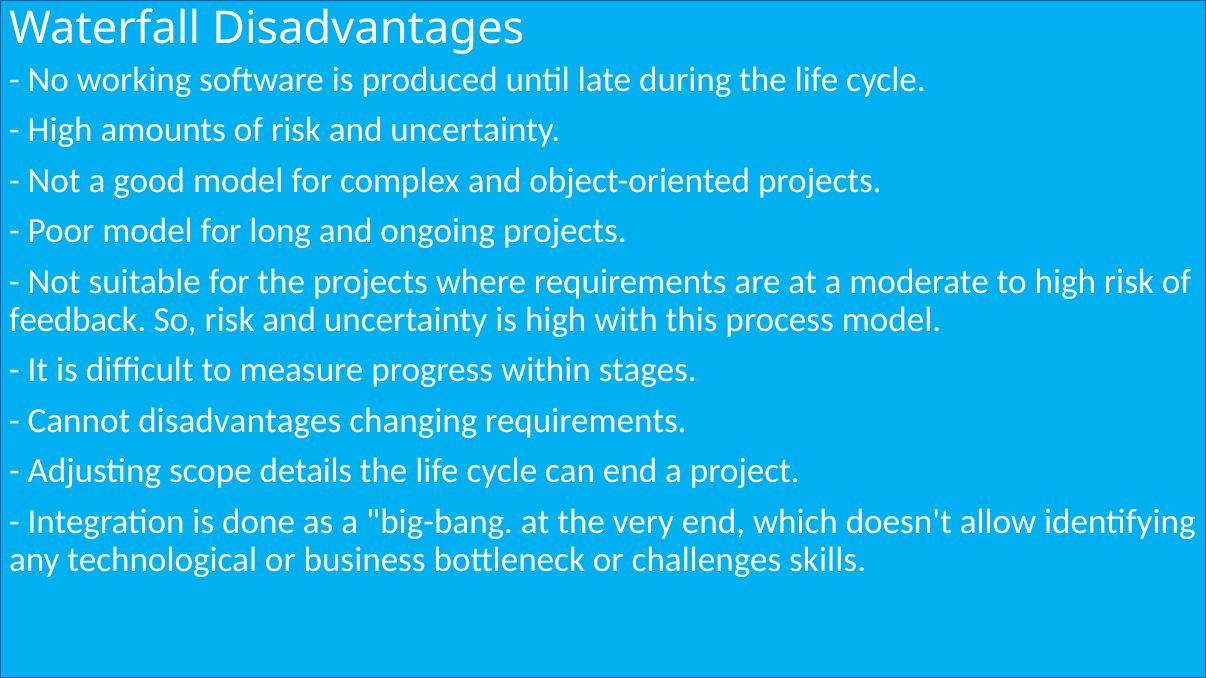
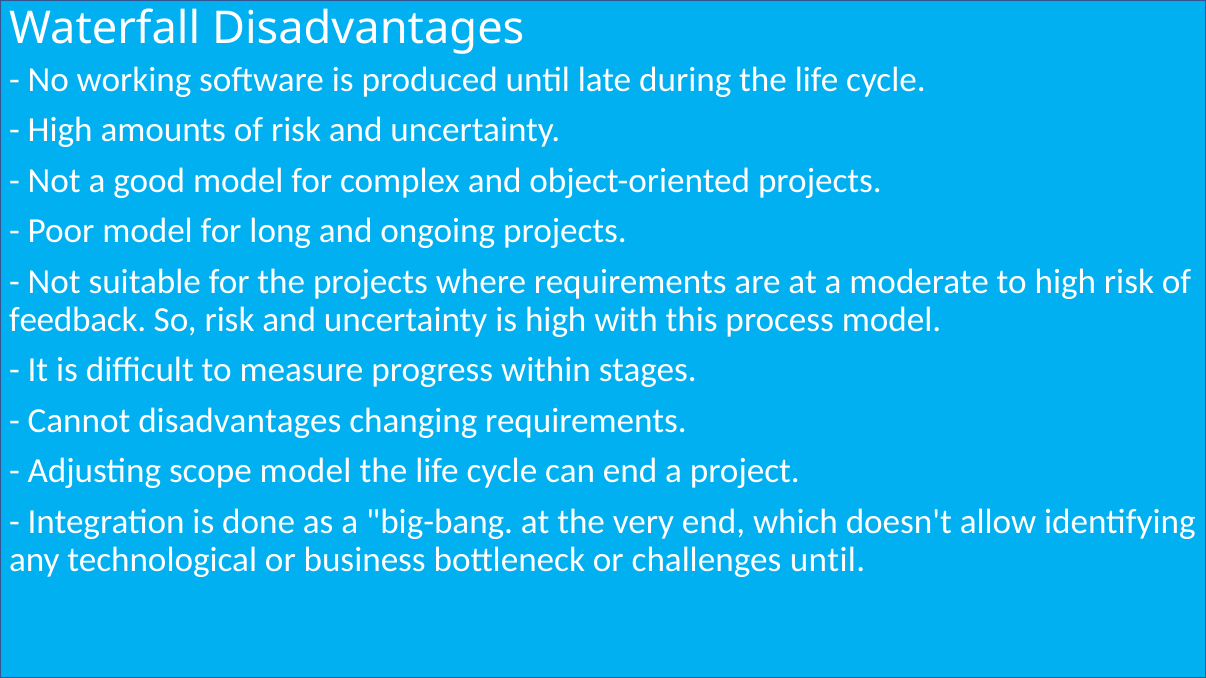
scope details: details -> model (306, 471)
challenges skills: skills -> until (827, 560)
